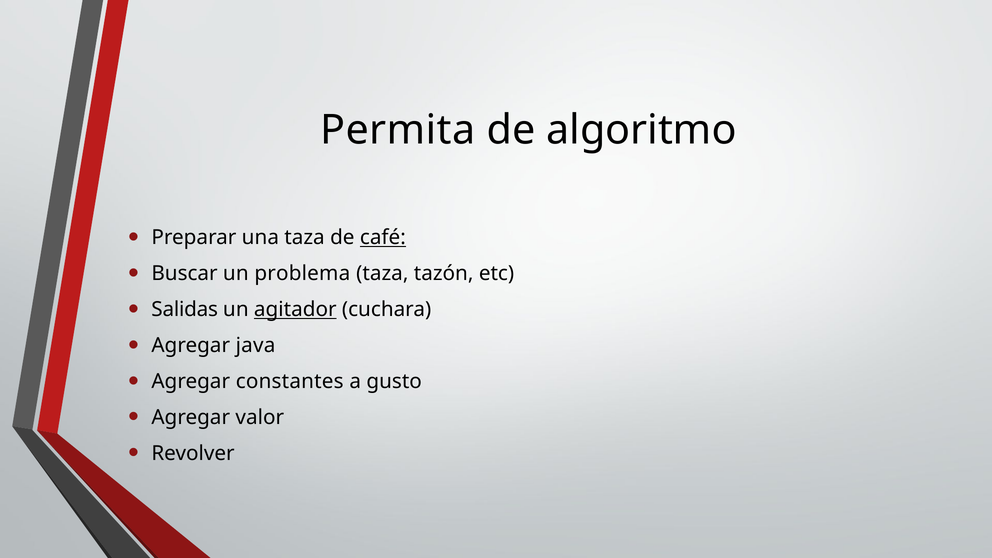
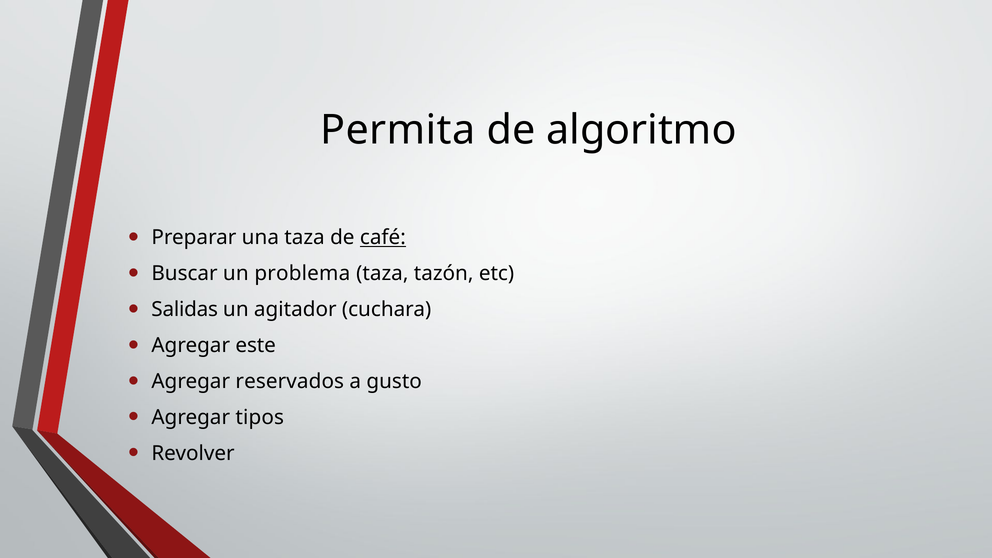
agitador underline: present -> none (295, 310)
java: java -> este (256, 346)
constantes: constantes -> reservados (290, 381)
valor: valor -> tipos (260, 417)
